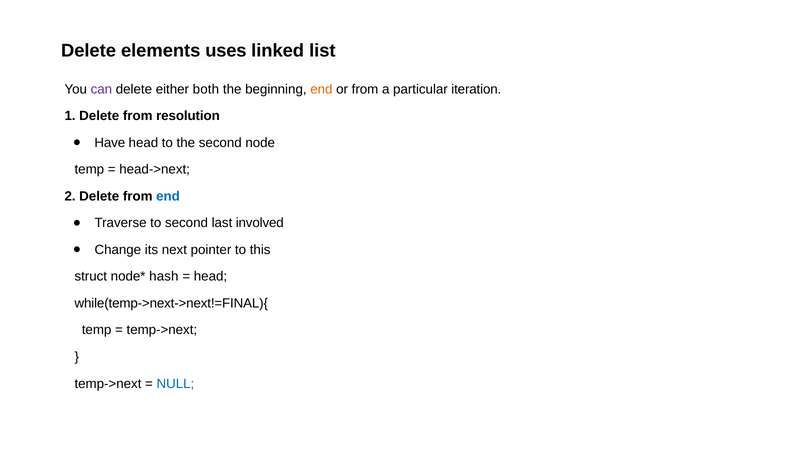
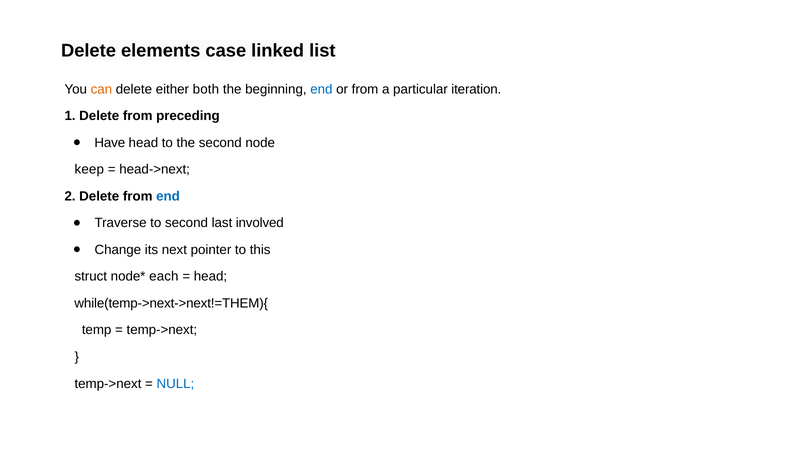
uses: uses -> case (226, 51)
can colour: purple -> orange (101, 89)
end colour: orange -> blue (321, 89)
resolution: resolution -> preceding (188, 116)
temp: temp -> keep (89, 169)
hash: hash -> each (164, 276)
while(temp->next->next!=FINAL){: while(temp->next->next!=FINAL){ -> while(temp->next->next!=THEM){ (171, 303)
